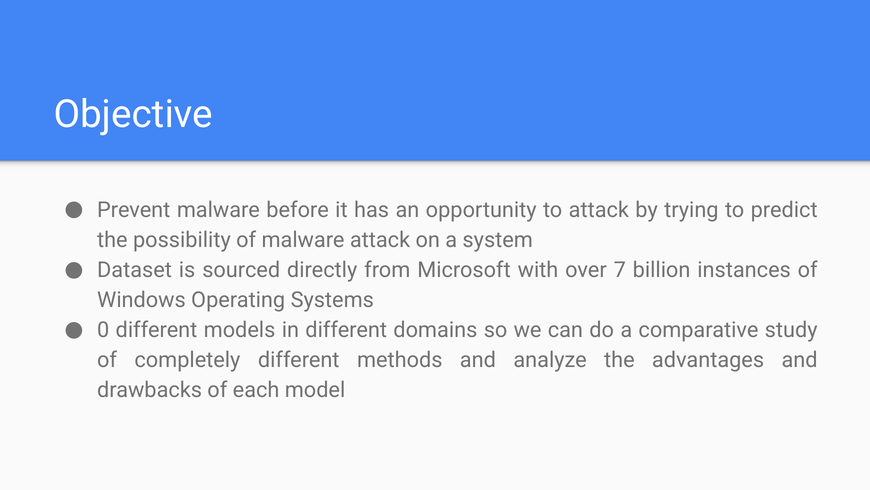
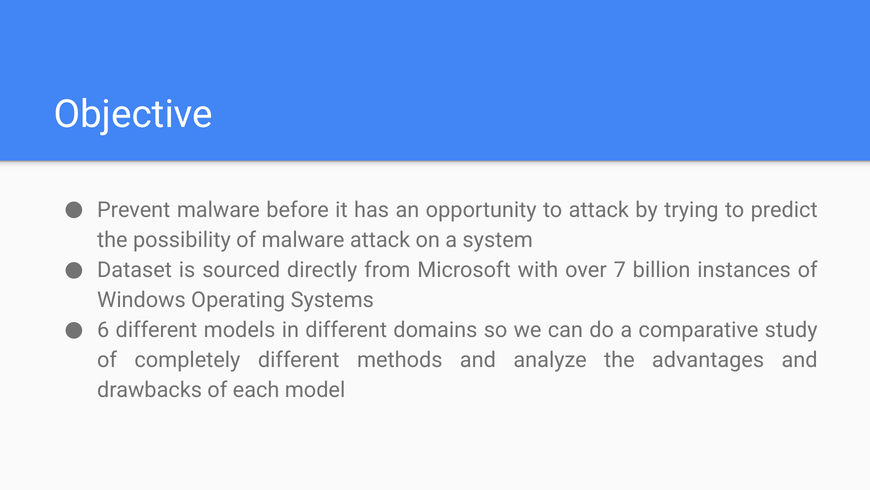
0: 0 -> 6 (103, 330)
